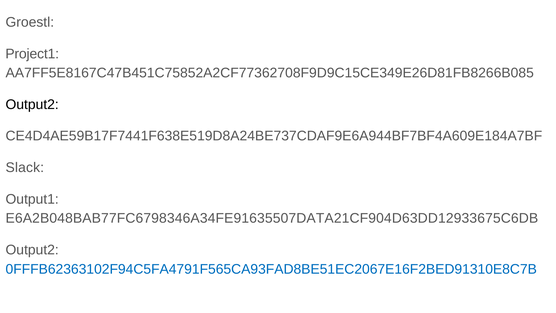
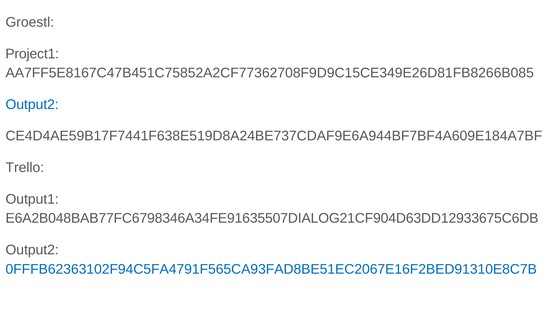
Output2 colour: black -> blue (32, 104)
Slack: Slack -> Trello (25, 167)
E6A2B048BAB77FC6798346A34FE91635507DATA21CF904D63DD12933675C6DB: E6A2B048BAB77FC6798346A34FE91635507DATA21CF904D63DD12933675C6DB -> E6A2B048BAB77FC6798346A34FE91635507DIALOG21CF904D63DD12933675C6DB (272, 218)
